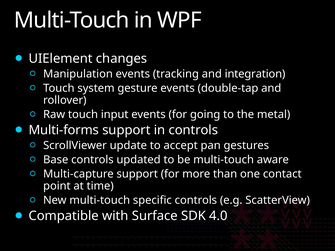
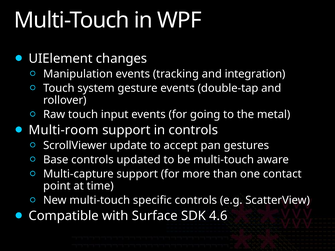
Multi-forms: Multi-forms -> Multi-room (64, 130)
4.0: 4.0 -> 4.6 (218, 216)
